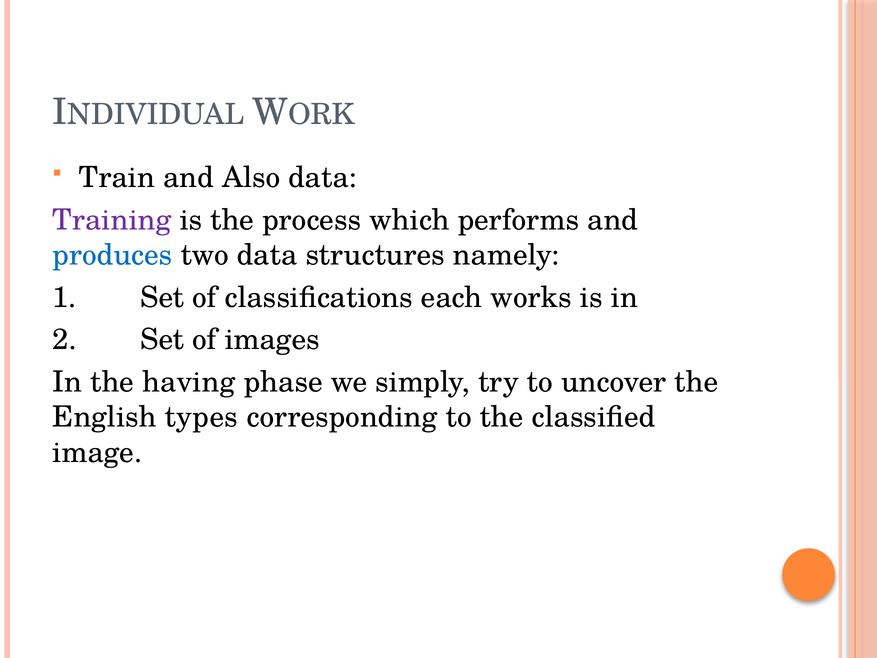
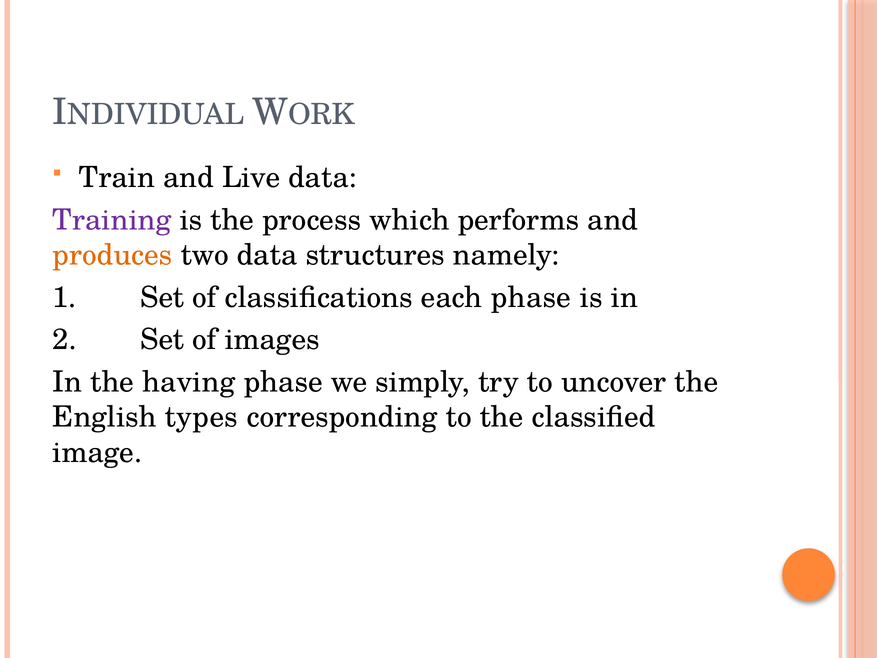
Also: Also -> Live (251, 177)
produces colour: blue -> orange (113, 255)
each works: works -> phase (531, 297)
